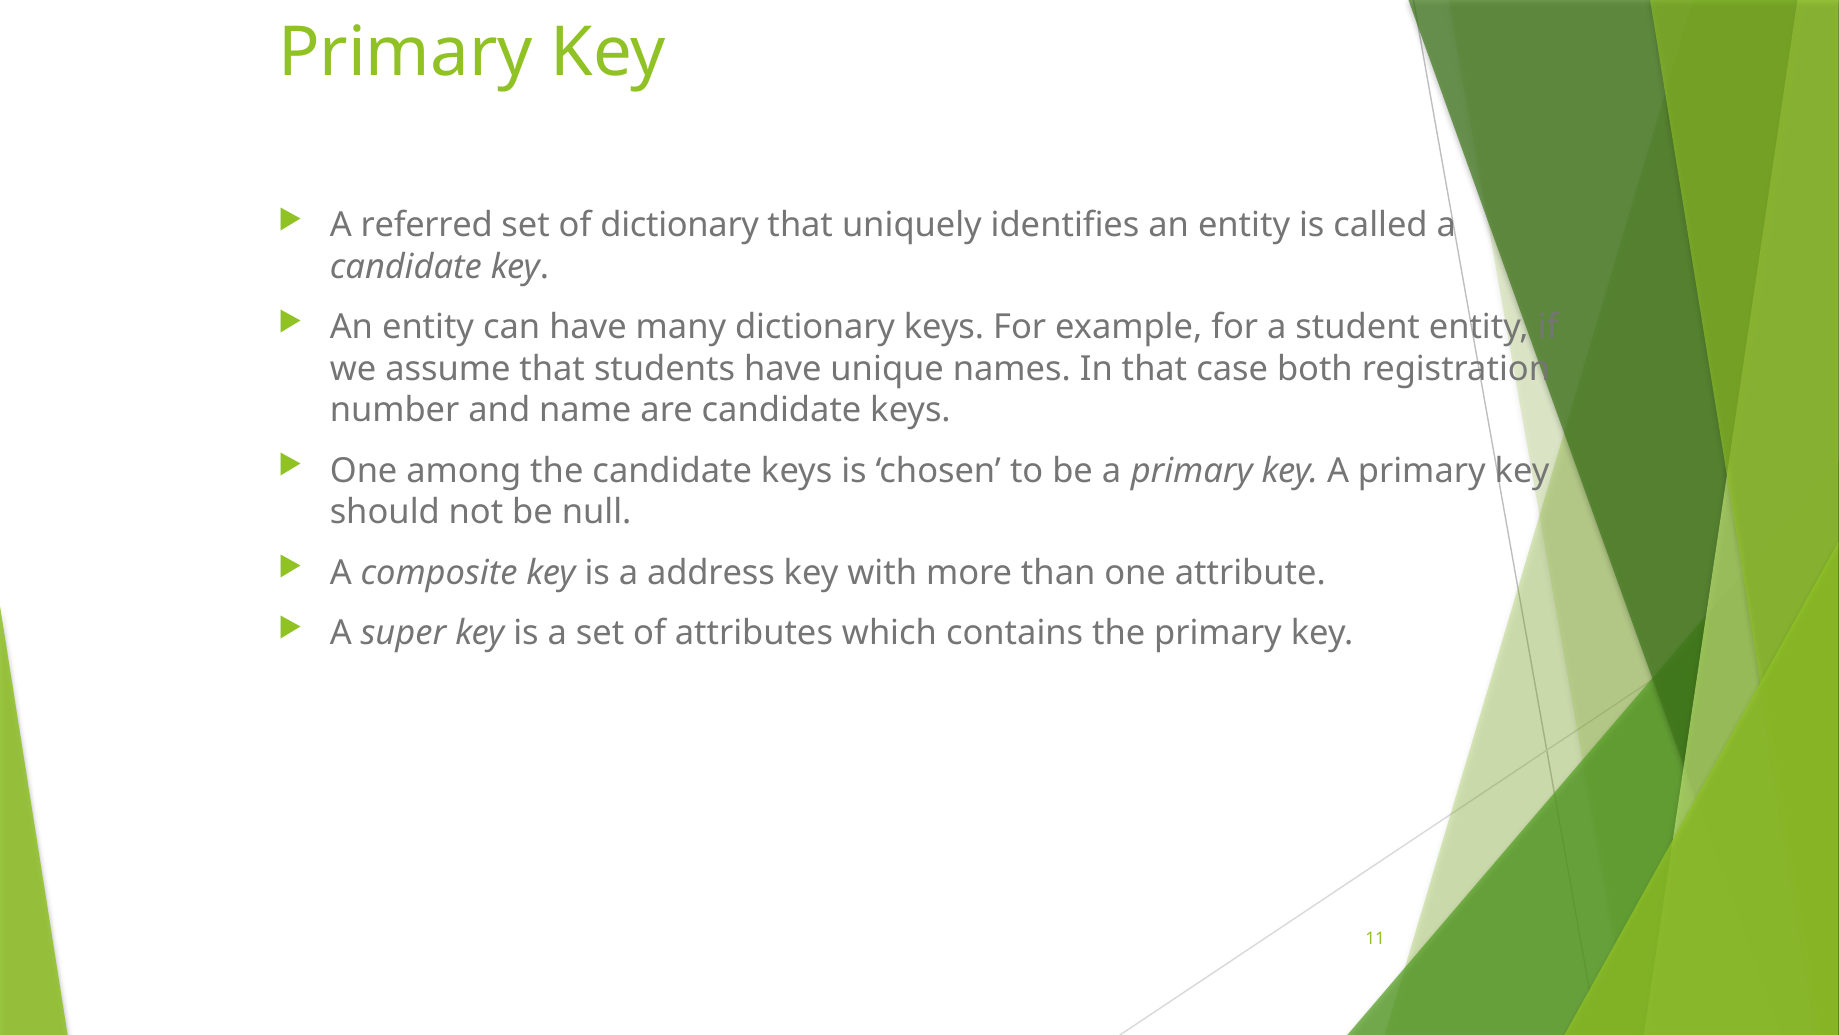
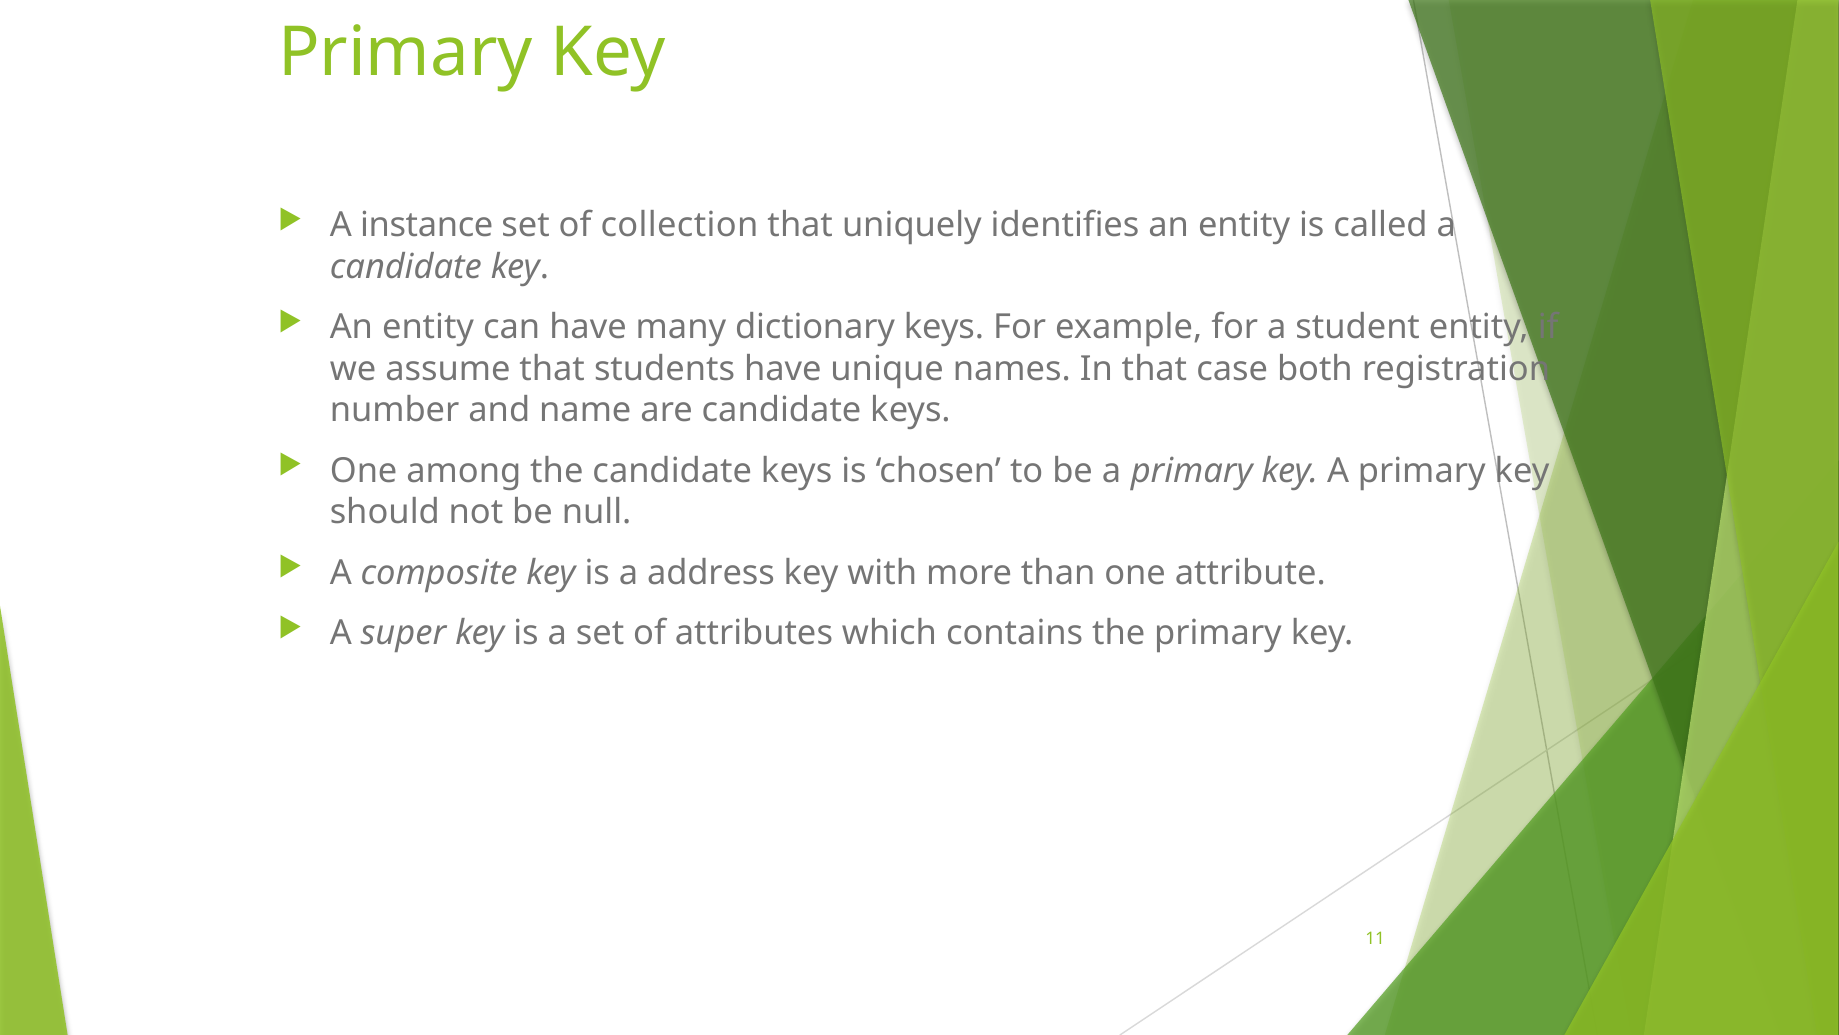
referred: referred -> instance (427, 225)
of dictionary: dictionary -> collection (679, 225)
